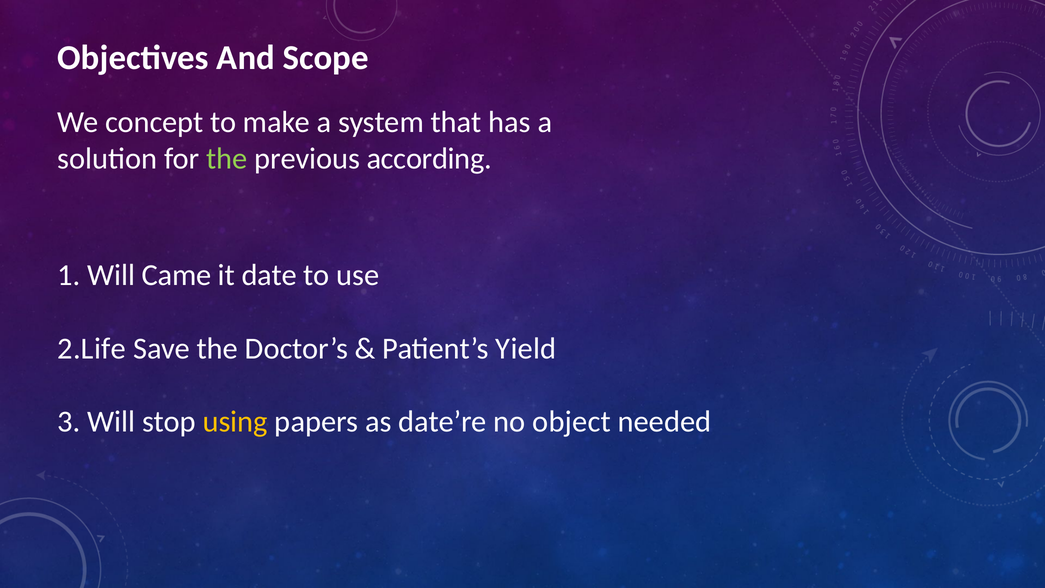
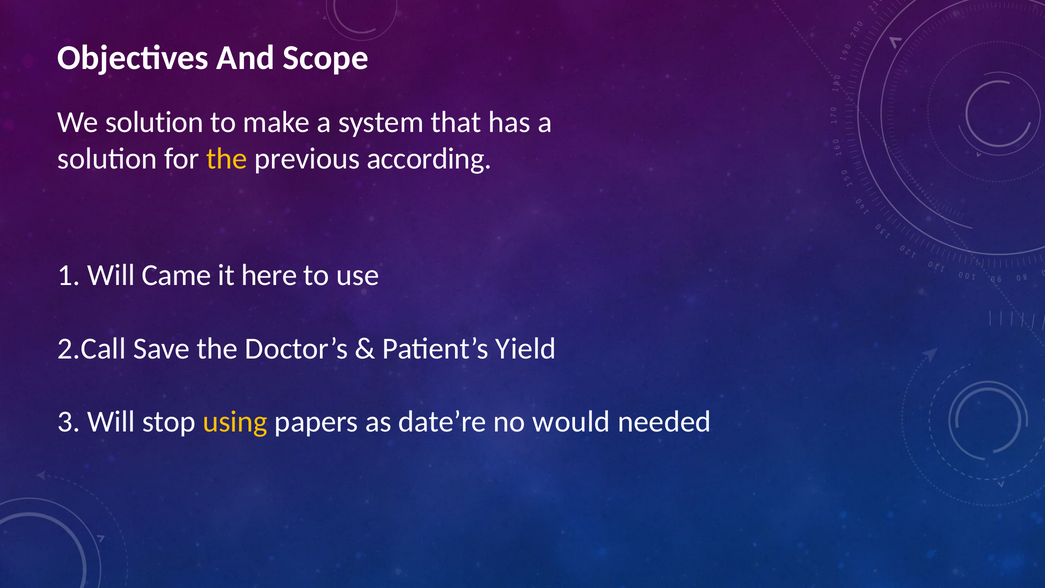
We concept: concept -> solution (154, 122)
the colour: light green -> yellow (227, 159)
date: date -> here (269, 275)
2.Life: 2.Life -> 2.Call (92, 348)
object: object -> would (571, 422)
